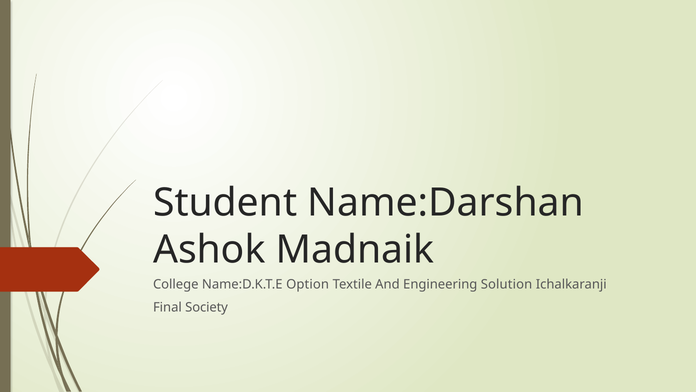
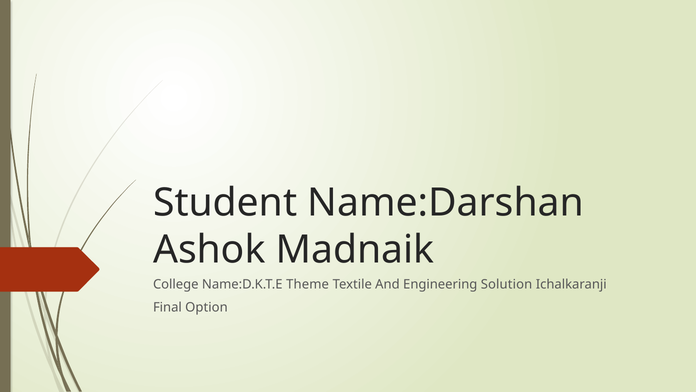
Option: Option -> Theme (308, 284)
Society: Society -> Option (206, 307)
